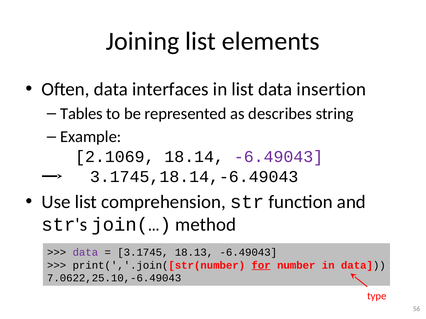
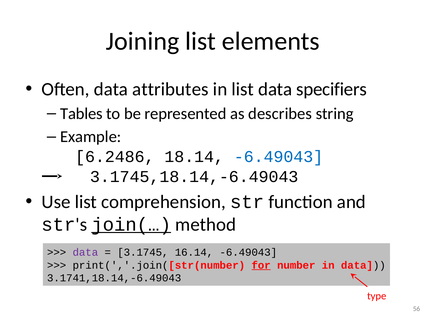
interfaces: interfaces -> attributes (170, 89)
insertion: insertion -> specifiers (332, 89)
2.1069: 2.1069 -> 6.2486 (115, 157)
-6.49043 colour: purple -> blue (279, 157)
join(… underline: none -> present (131, 225)
18.13: 18.13 -> 16.14 (194, 253)
7.0622,25.10,-6.49043: 7.0622,25.10,-6.49043 -> 3.1741,18.14,-6.49043 (114, 278)
